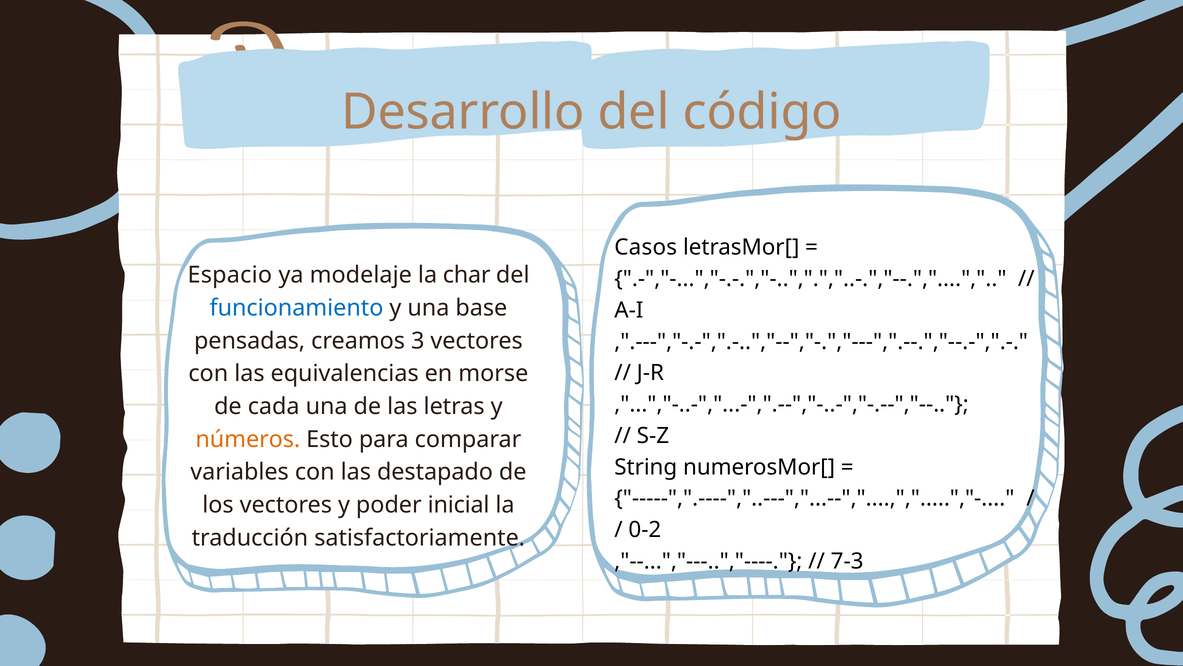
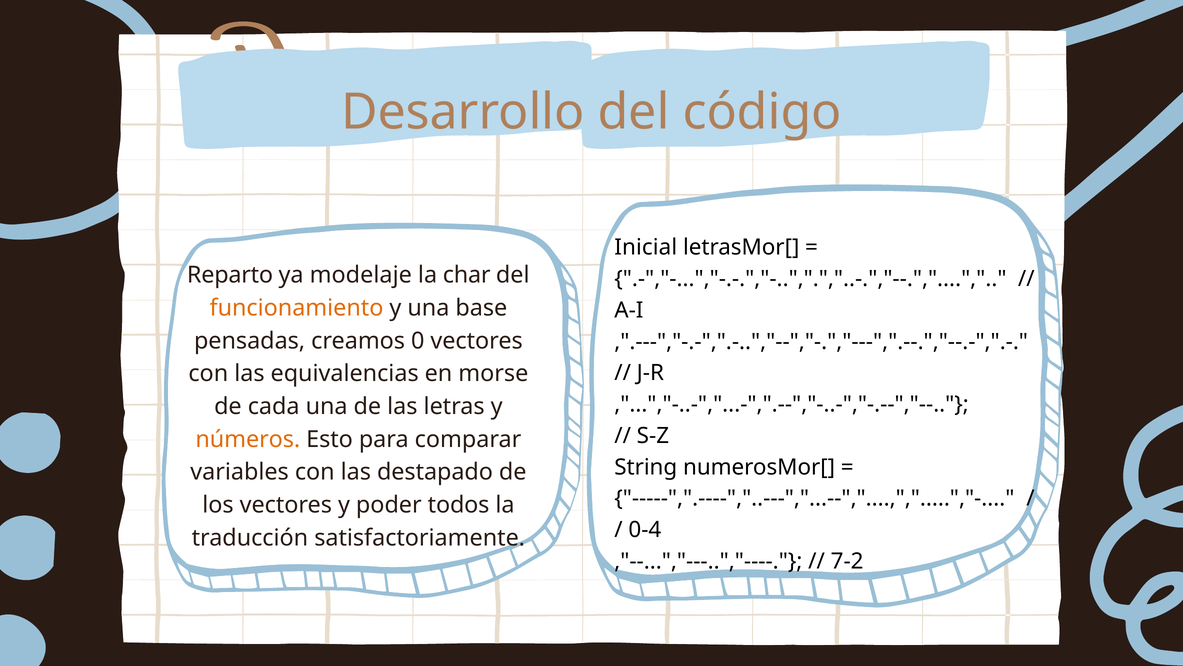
Casos: Casos -> Inicial (646, 247)
Espacio: Espacio -> Reparto (230, 275)
funcionamiento colour: blue -> orange (297, 308)
3: 3 -> 0 (418, 341)
inicial: inicial -> todos (459, 505)
0-2: 0-2 -> 0-4 (645, 530)
7-3: 7-3 -> 7-2 (847, 561)
